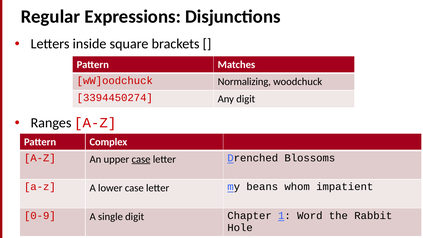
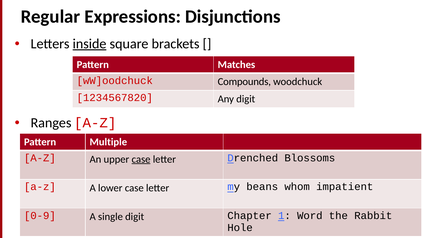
inside underline: none -> present (90, 44)
Normalizing: Normalizing -> Compounds (244, 82)
3394450274: 3394450274 -> 1234567820 (115, 98)
Complex: Complex -> Multiple (108, 142)
